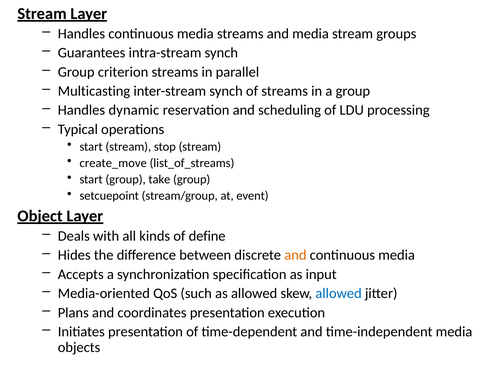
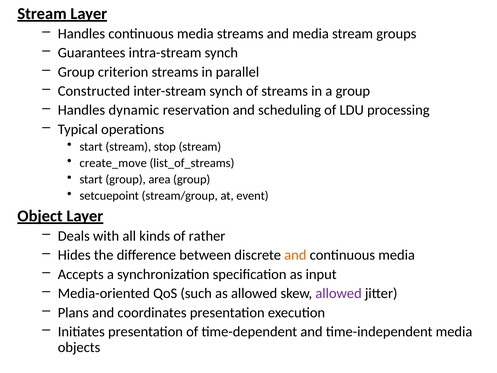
Multicasting: Multicasting -> Constructed (94, 91)
take: take -> area (159, 179)
define: define -> rather (207, 236)
allowed colour: blue -> purple (339, 293)
